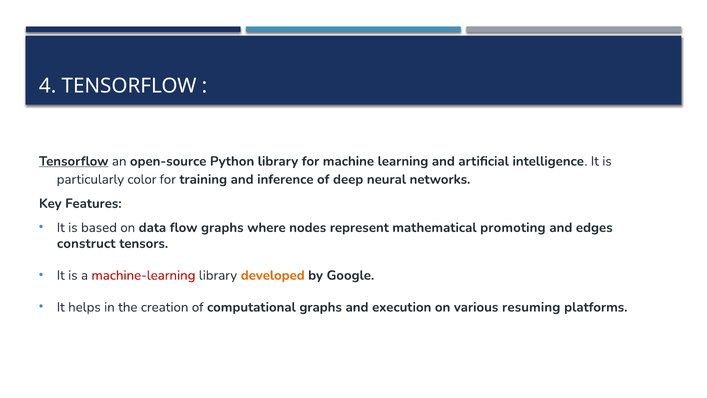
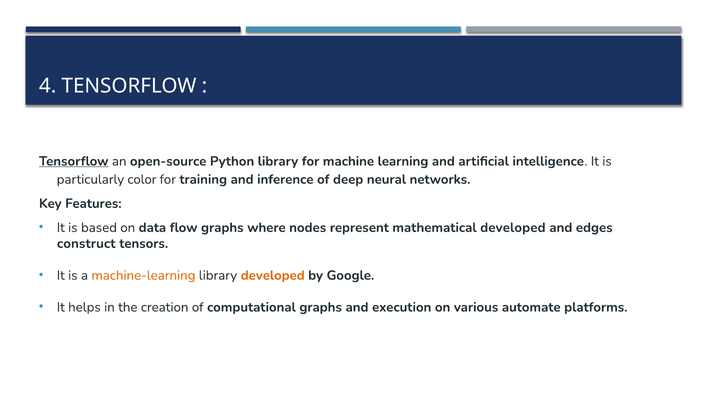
mathematical promoting: promoting -> developed (513, 227)
machine-learning colour: red -> orange (143, 275)
resuming: resuming -> automate (531, 307)
